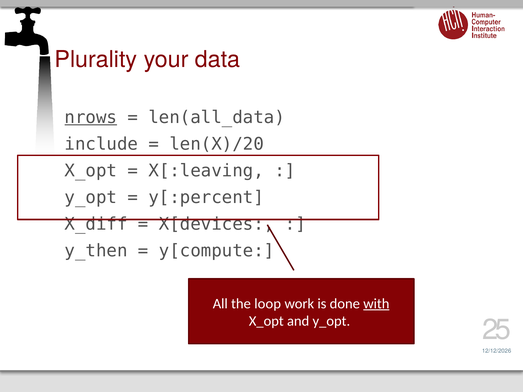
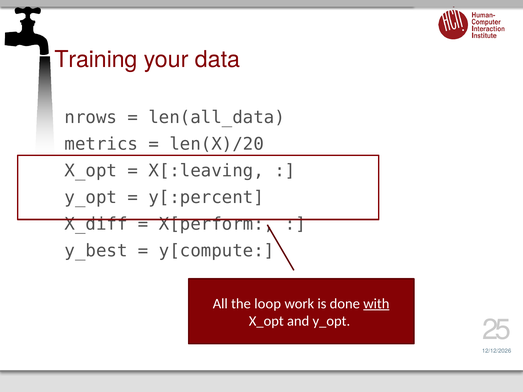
Plurality: Plurality -> Training (96, 59)
nrows underline: present -> none (91, 117)
include: include -> metrics (101, 144)
X[devices: X[devices -> X[perform (217, 224)
y_then: y_then -> y_best (96, 251)
